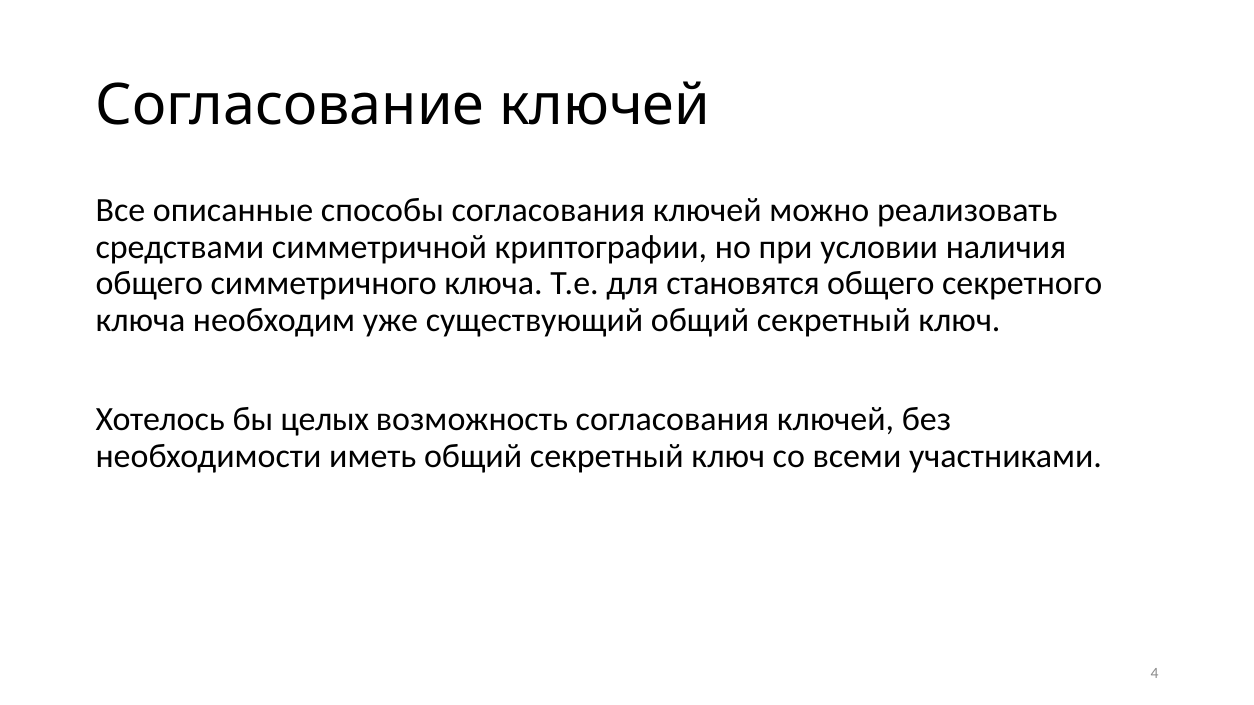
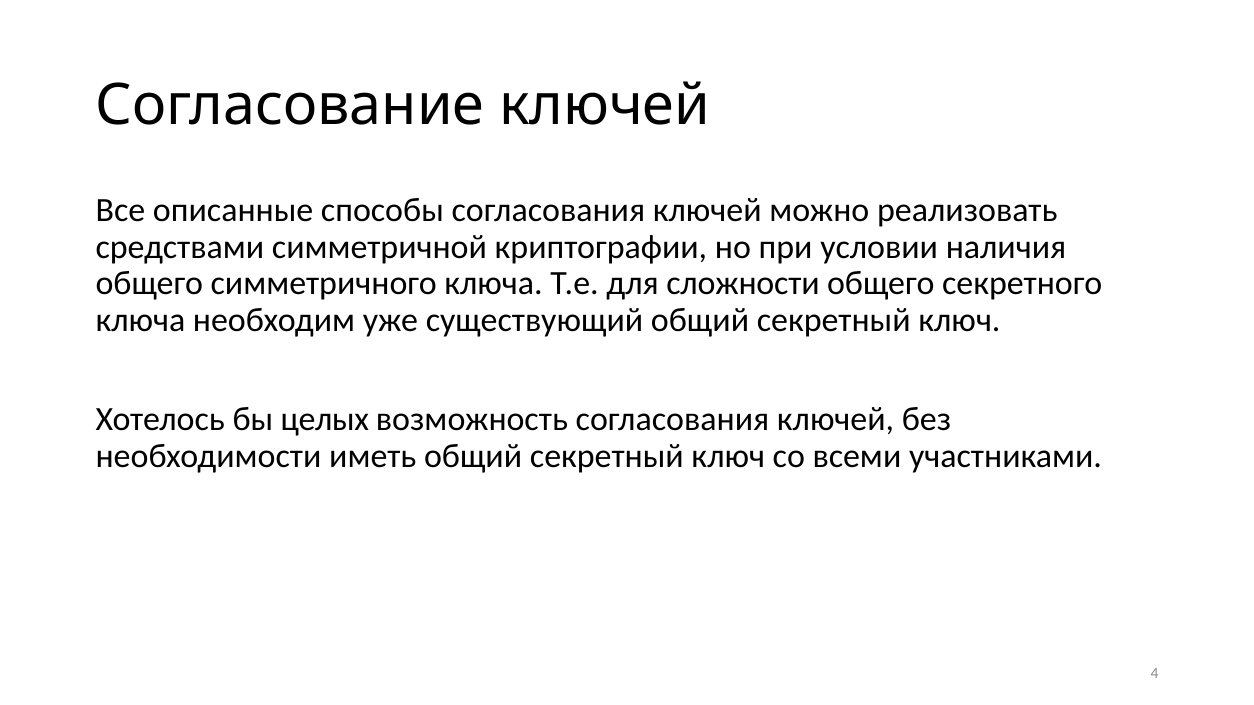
становятся: становятся -> сложности (743, 284)
